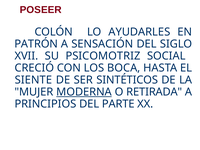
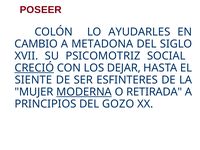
PATRÓN: PATRÓN -> CAMBIO (36, 44)
SENSACIÓN: SENSACIÓN -> METADONA (102, 44)
CRECIÓ underline: none -> present (34, 68)
BOCA: BOCA -> DEJAR (124, 68)
SINTÉTICOS: SINTÉTICOS -> ESFINTERES (127, 80)
PARTE: PARTE -> GOZO (118, 104)
